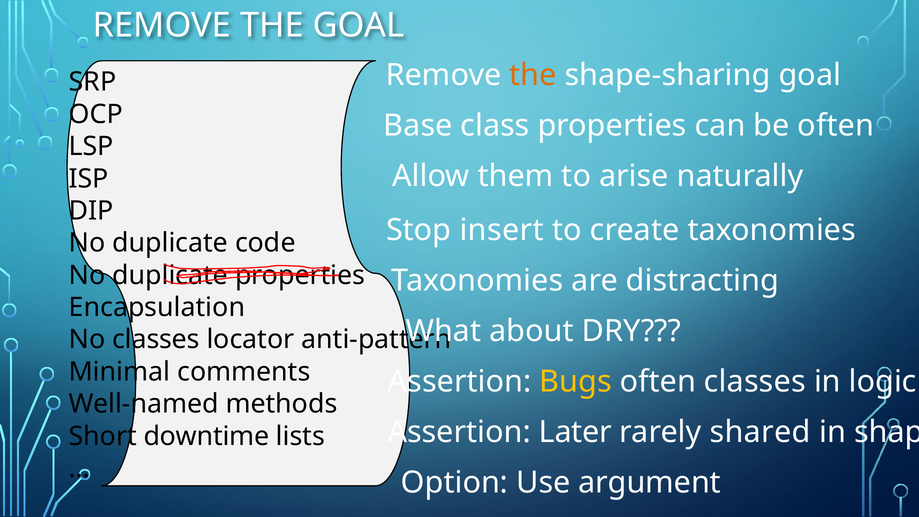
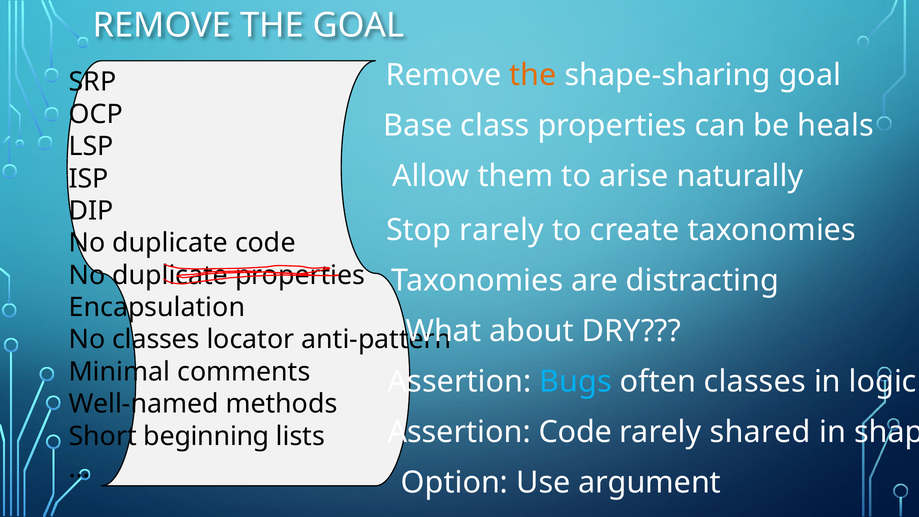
be often: often -> heals (836, 126)
Stop insert: insert -> rarely (502, 230)
Bugs colour: yellow -> light blue (576, 382)
Assertion Later: Later -> Code (575, 432)
downtime: downtime -> beginning (206, 436)
